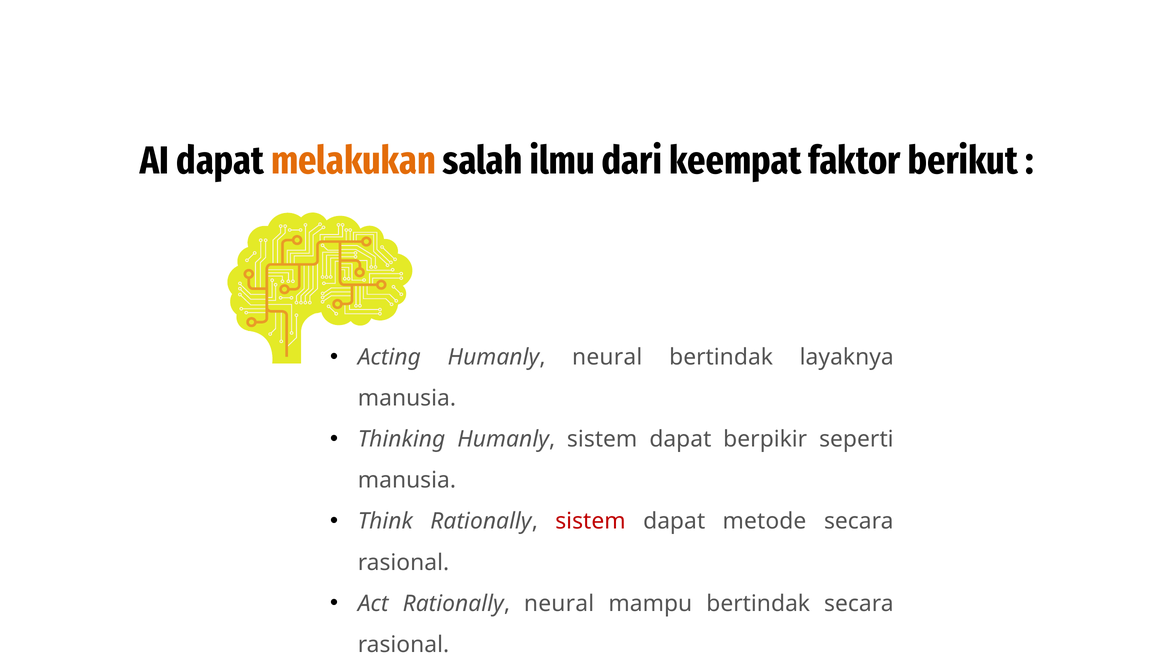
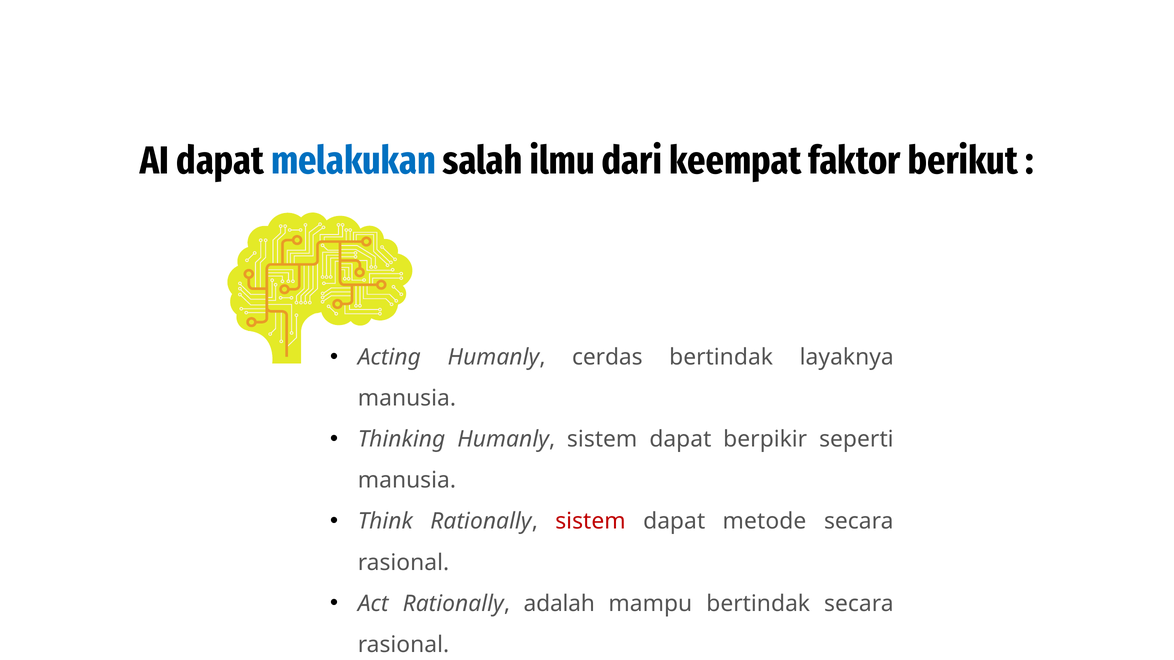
melakukan colour: orange -> blue (353, 161)
Humanly neural: neural -> cerdas (607, 357)
Rationally neural: neural -> adalah (559, 604)
